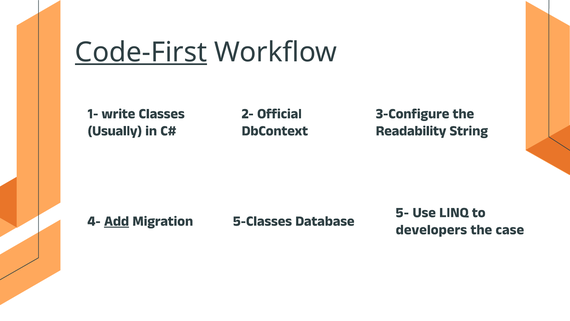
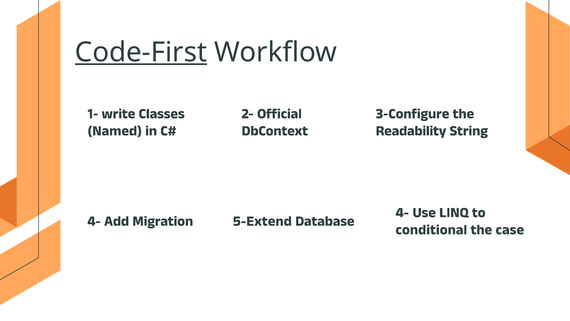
Usually: Usually -> Named (115, 131)
5-: 5- -> 4- (402, 212)
Add underline: present -> none (117, 221)
5-Classes: 5-Classes -> 5-Extend (262, 221)
developers: developers -> conditional (431, 229)
